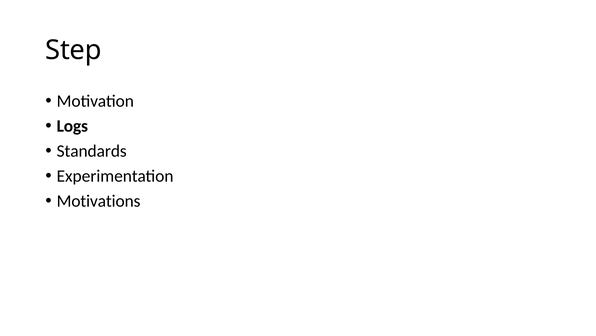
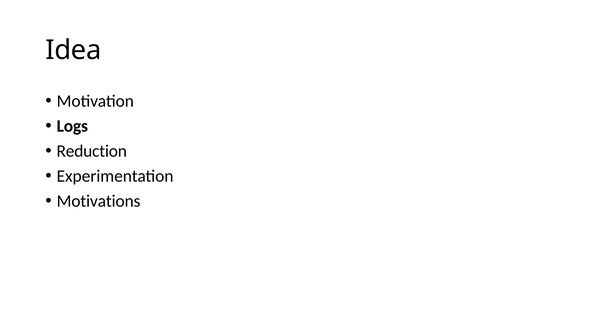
Step: Step -> Idea (73, 50)
Standards: Standards -> Reduction (92, 151)
